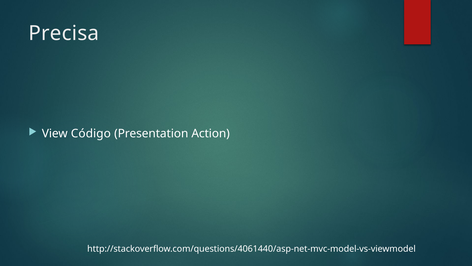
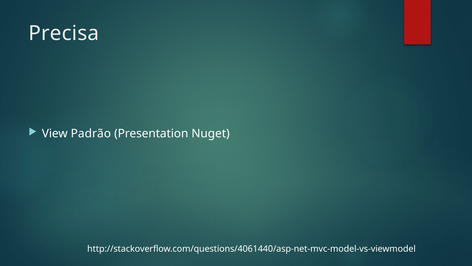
Código: Código -> Padrão (91, 133)
Action: Action -> Nuget (211, 133)
